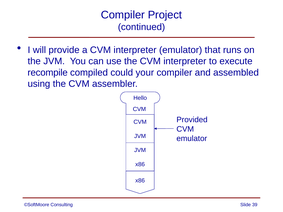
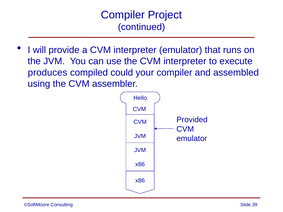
recompile: recompile -> produces (48, 73)
